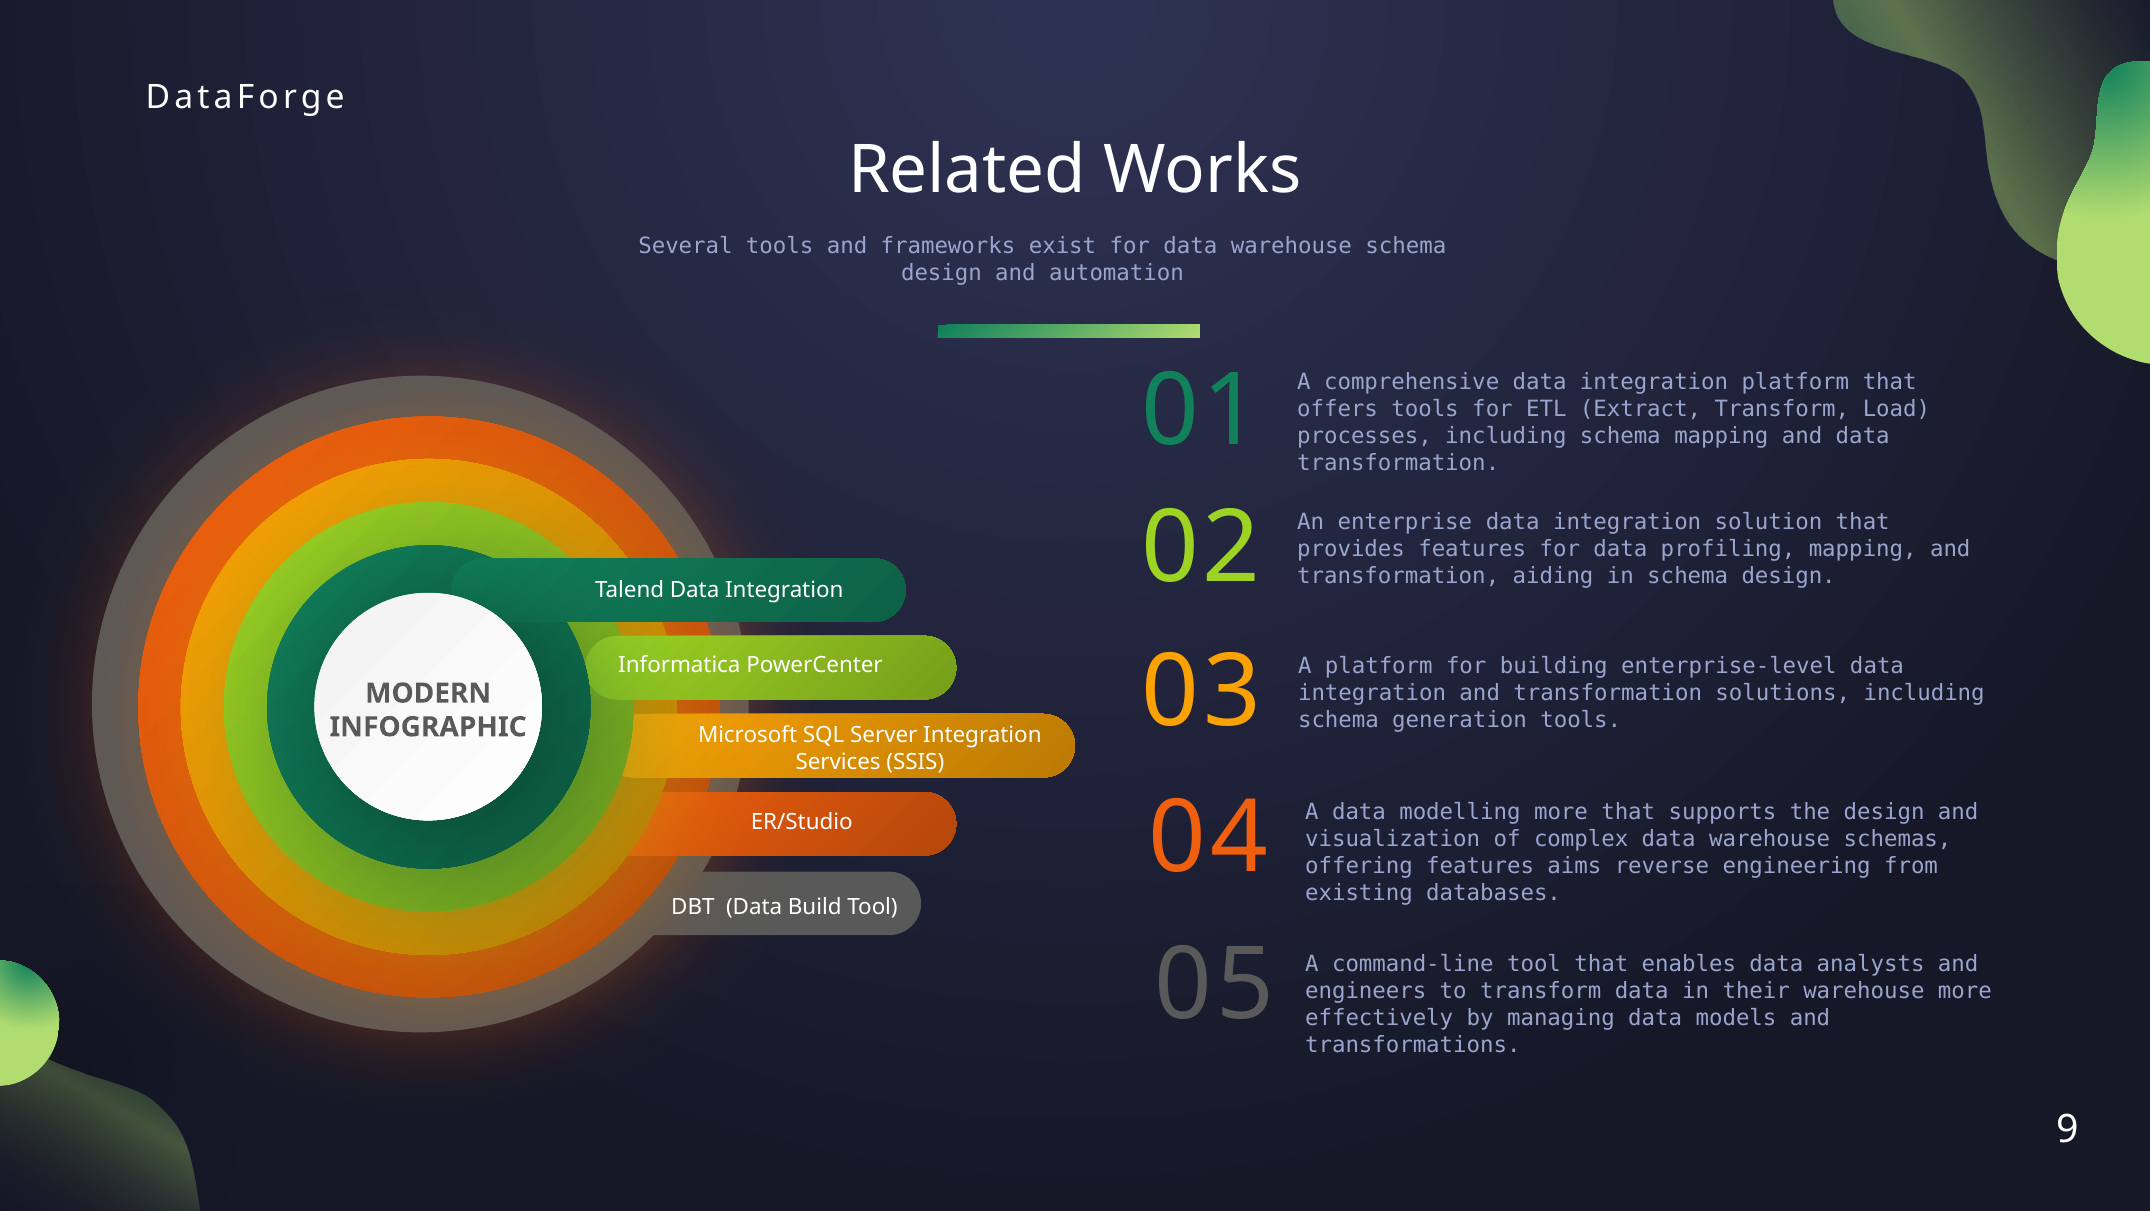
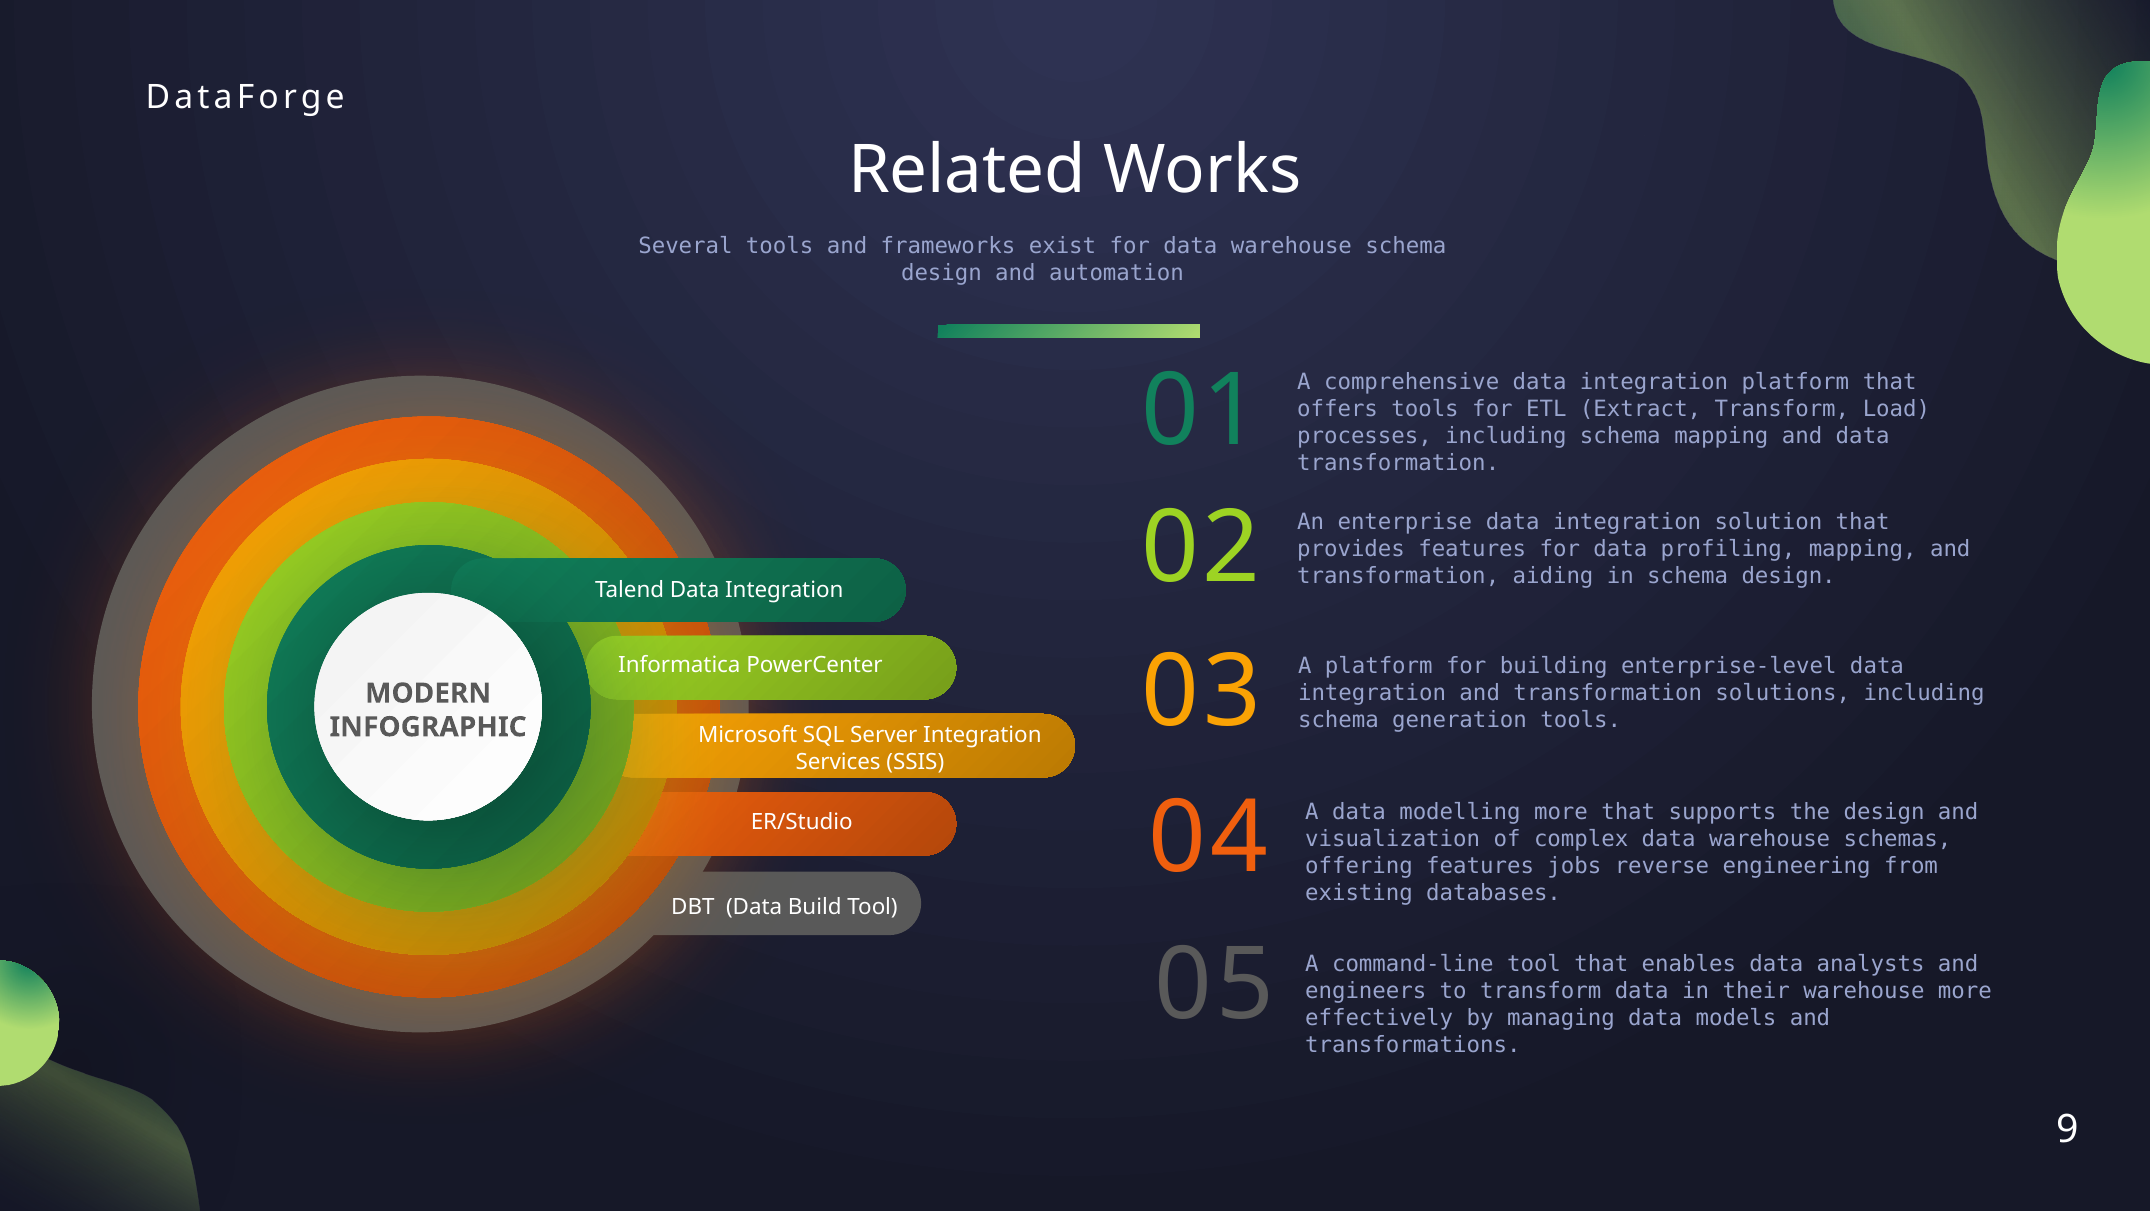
aims: aims -> jobs (1574, 866)
